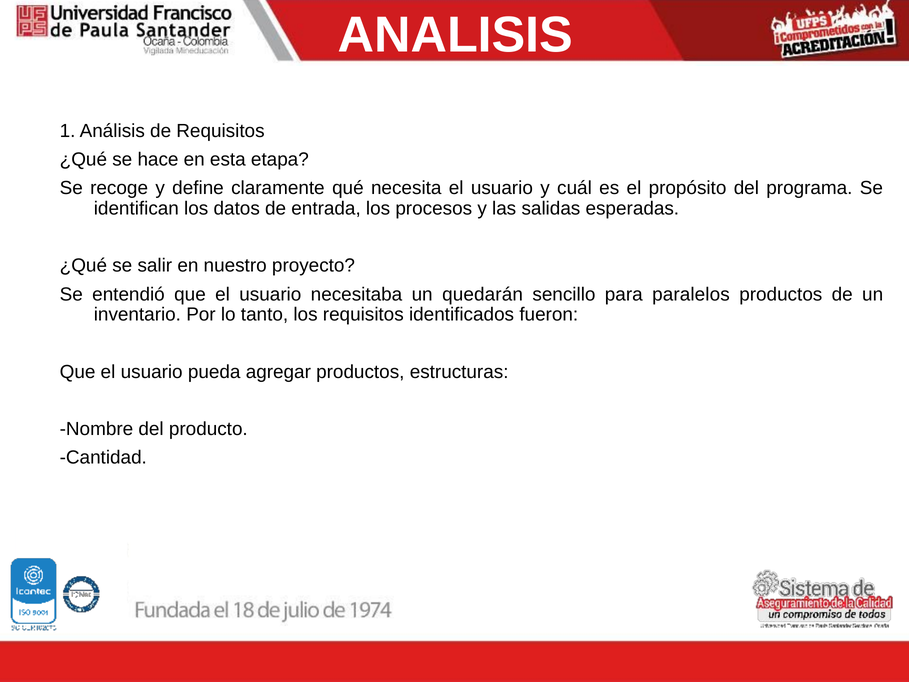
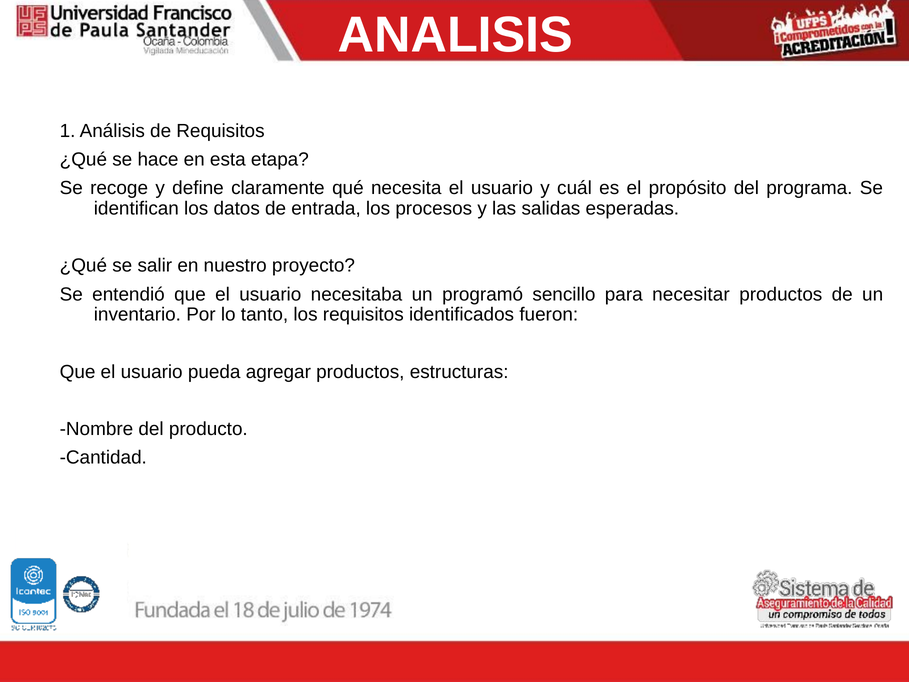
quedarán: quedarán -> programó (483, 294)
paralelos: paralelos -> necesitar (691, 294)
